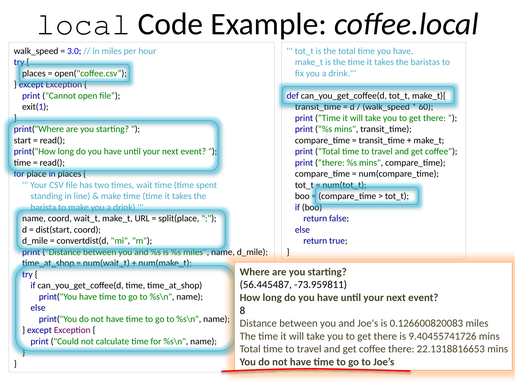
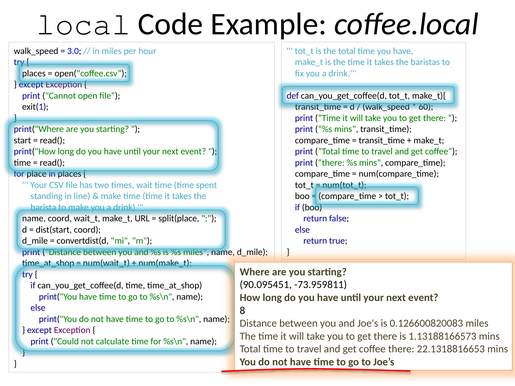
56.445487: 56.445487 -> 90.095451 (266, 285)
9.40455741726: 9.40455741726 -> 1.13188166573 (443, 336)
